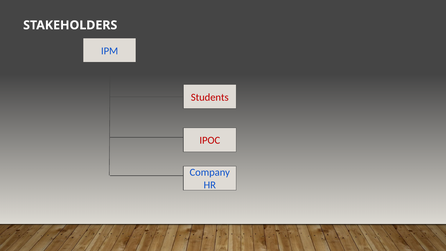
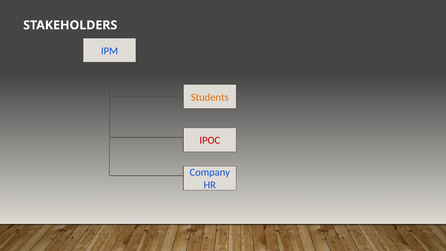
Students colour: red -> orange (210, 97)
